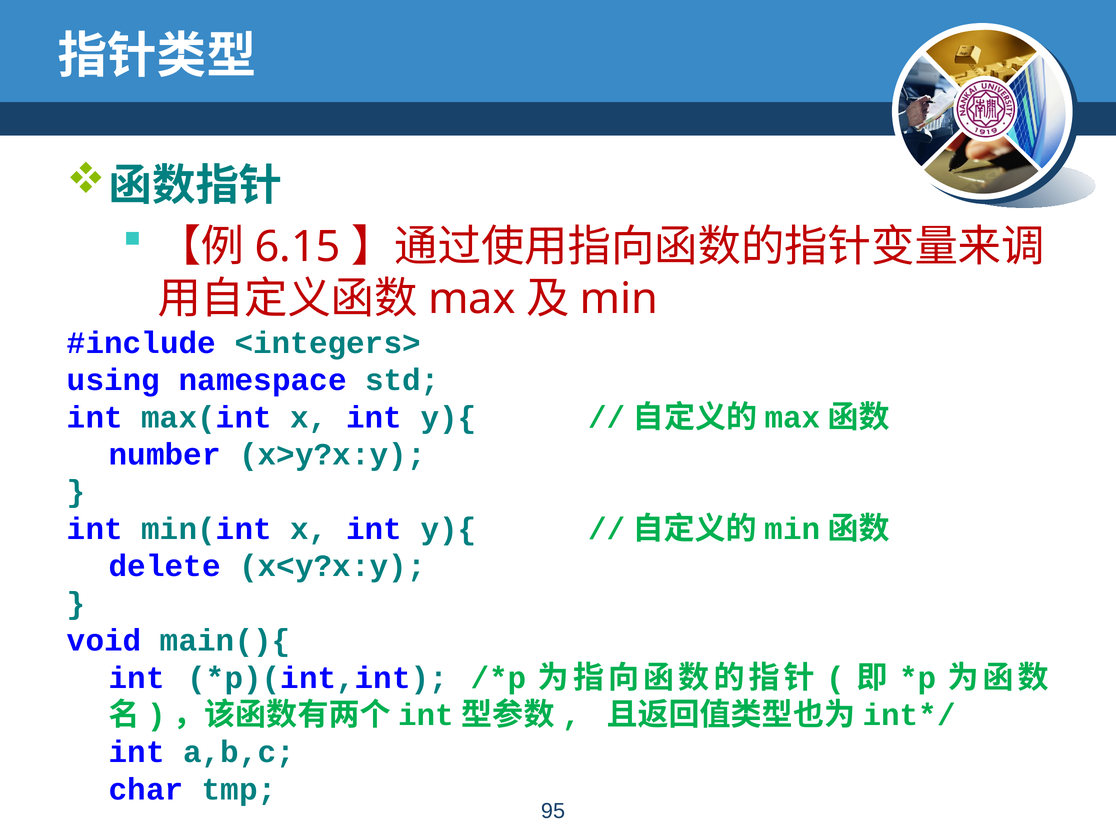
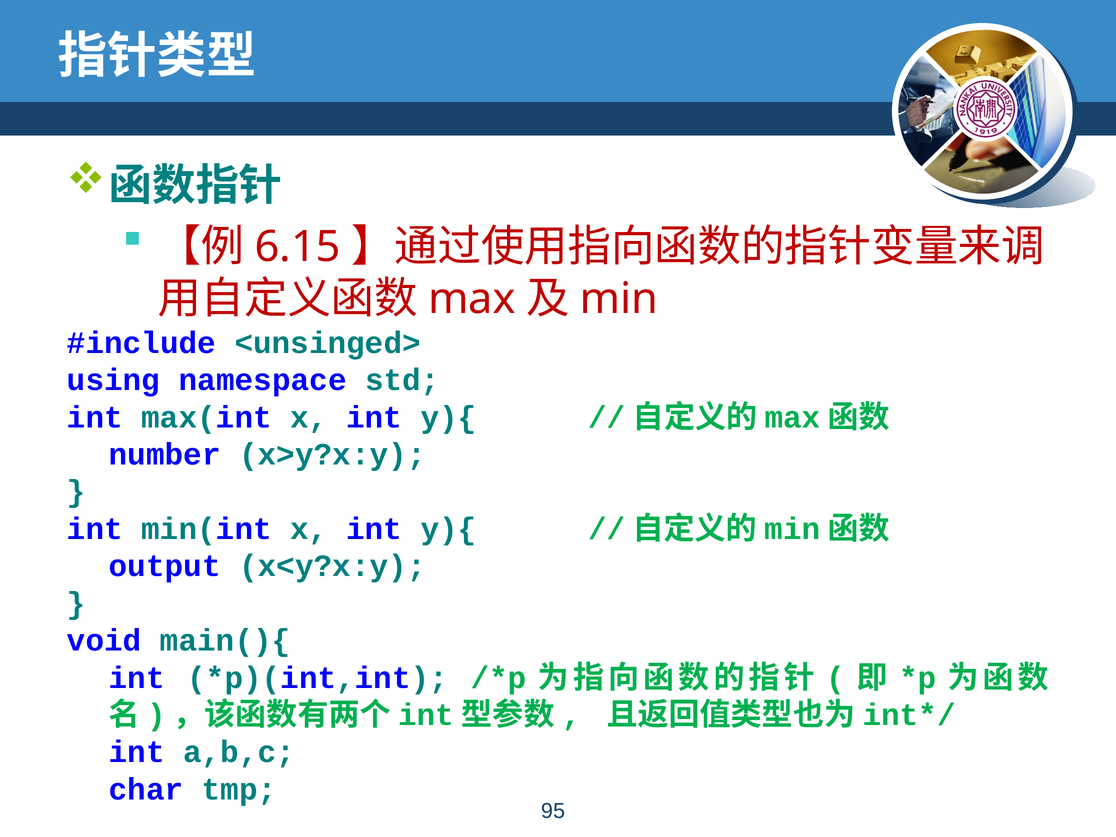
<integers>: <integers> -> <unsinged> (328, 343)
delete: delete -> output (165, 566)
